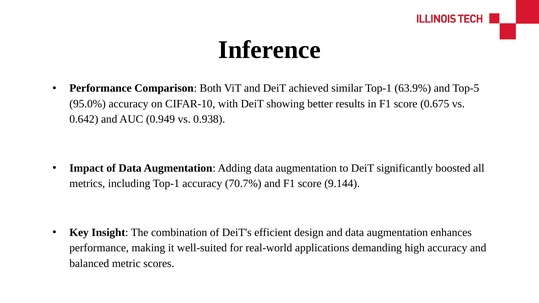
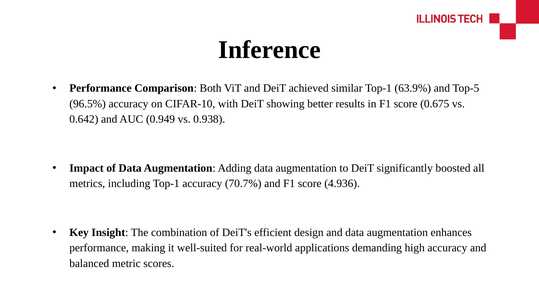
95.0%: 95.0% -> 96.5% (88, 104)
9.144: 9.144 -> 4.936 (342, 184)
